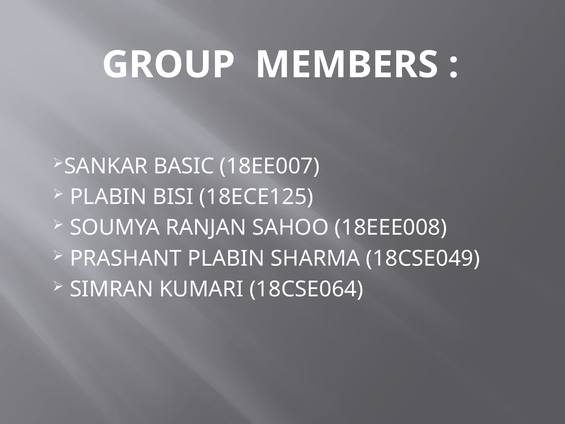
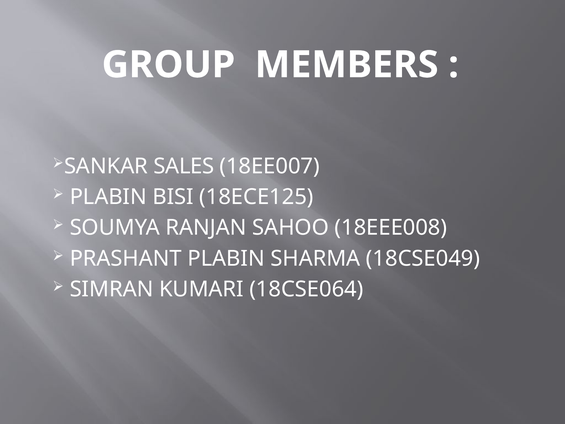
BASIC: BASIC -> SALES (184, 166)
